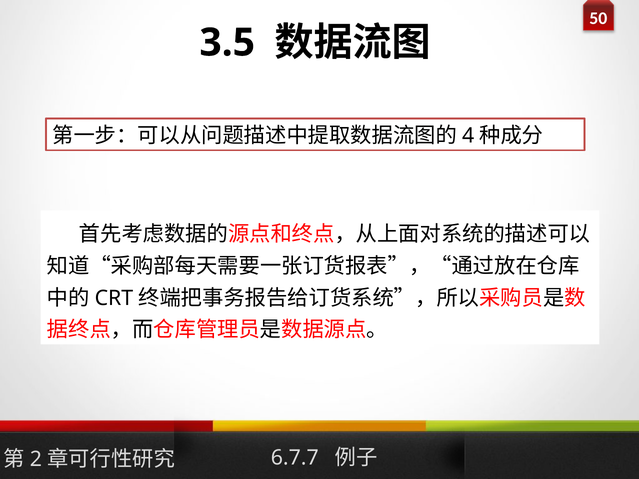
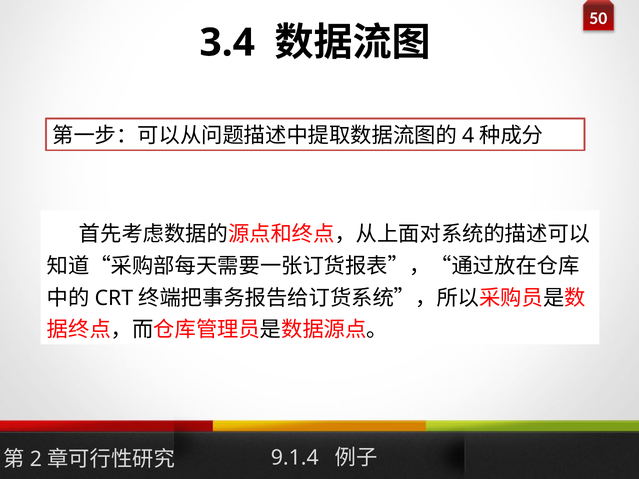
3.5: 3.5 -> 3.4 (227, 43)
6.7.7: 6.7.7 -> 9.1.4 (295, 458)
